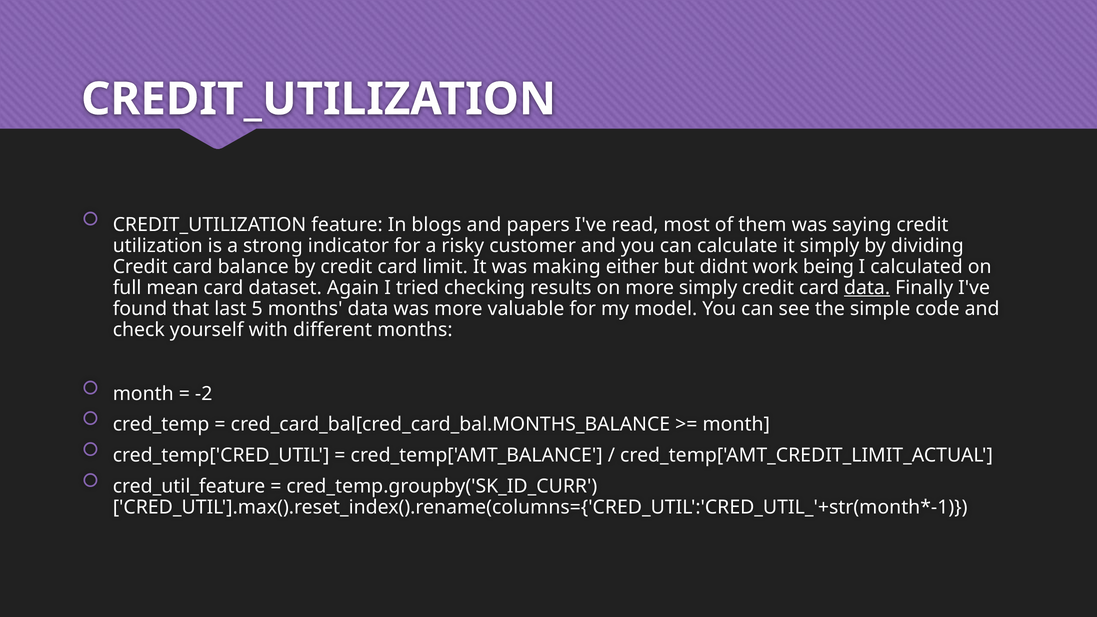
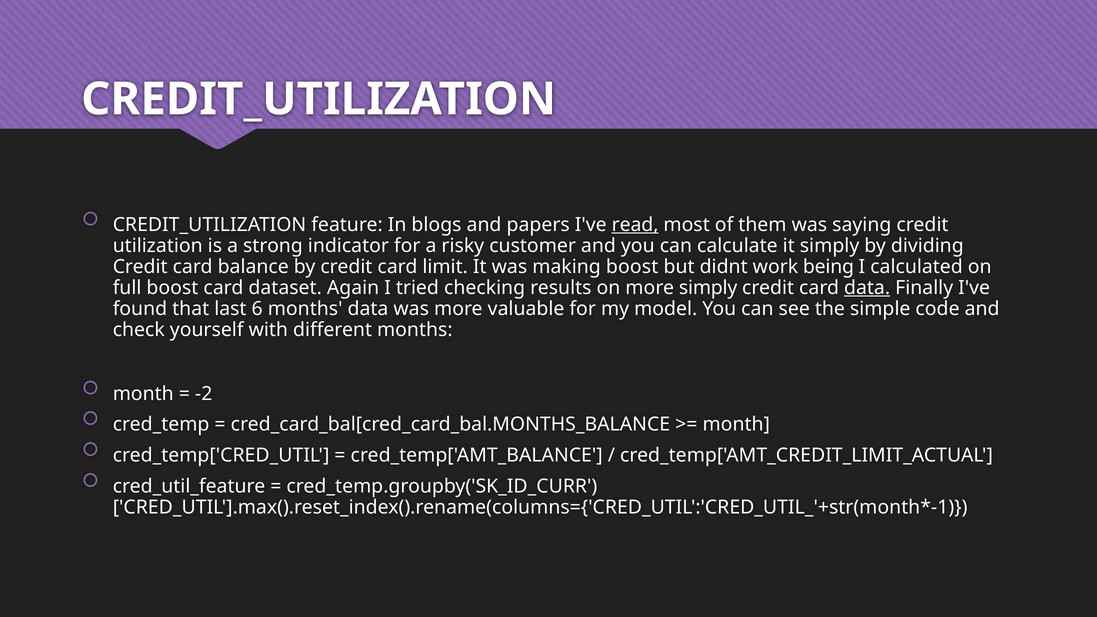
read underline: none -> present (635, 225)
making either: either -> boost (632, 267)
full mean: mean -> boost (172, 288)
5: 5 -> 6 (257, 309)
